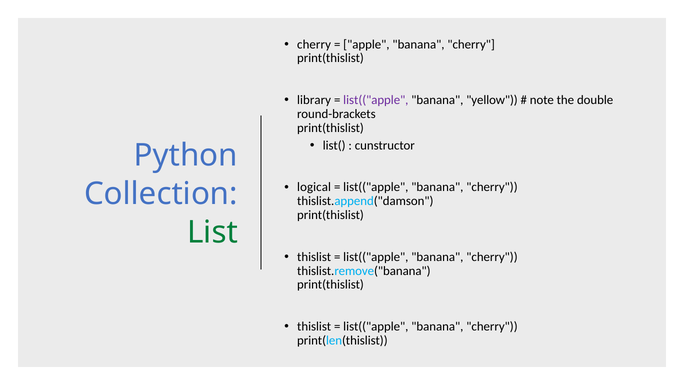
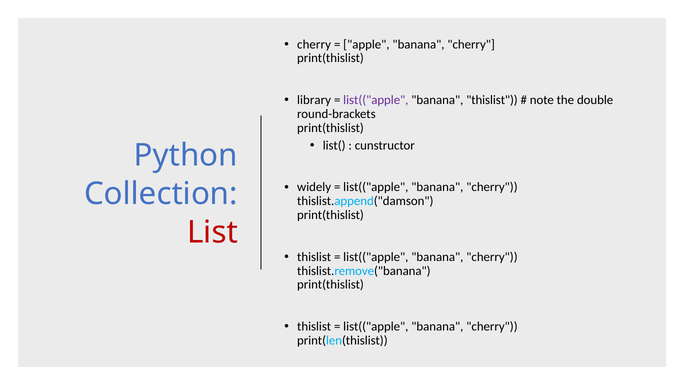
banana yellow: yellow -> thislist (492, 100)
logical: logical -> widely (314, 187)
List colour: green -> red (212, 232)
